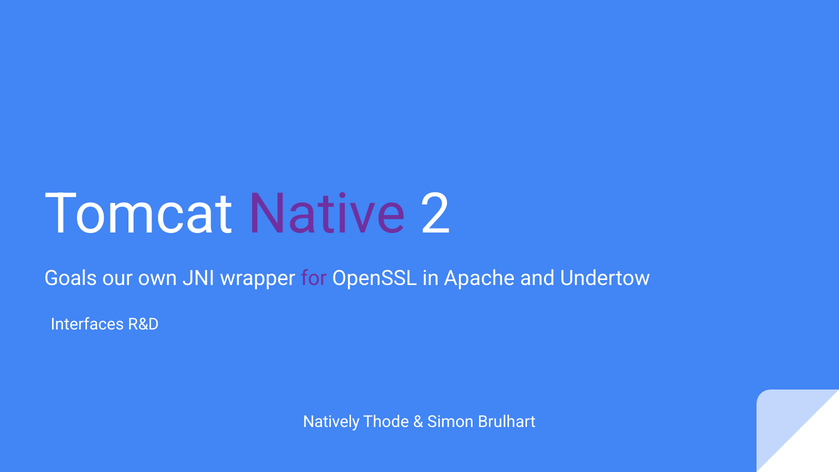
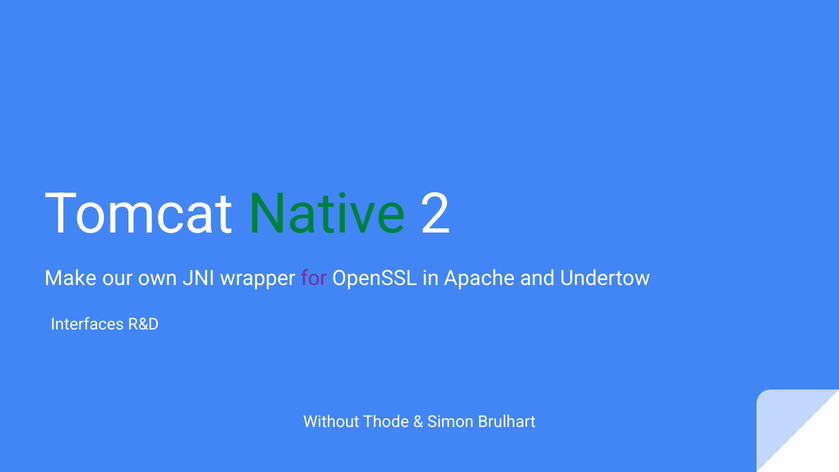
Native colour: purple -> green (327, 215)
Goals: Goals -> Make (70, 278)
Natively: Natively -> Without (331, 422)
